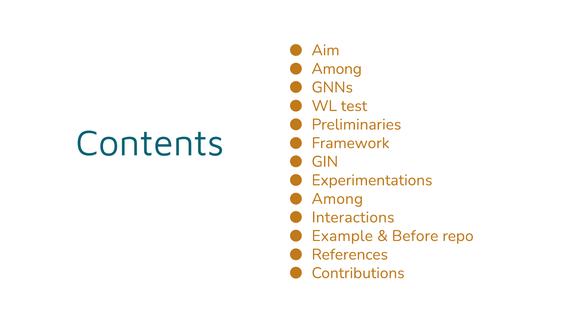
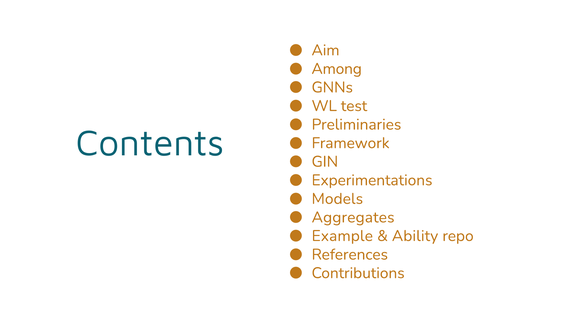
Among: Among -> Models (337, 199)
Interactions: Interactions -> Aggregates (353, 217)
Before: Before -> Ability (415, 236)
